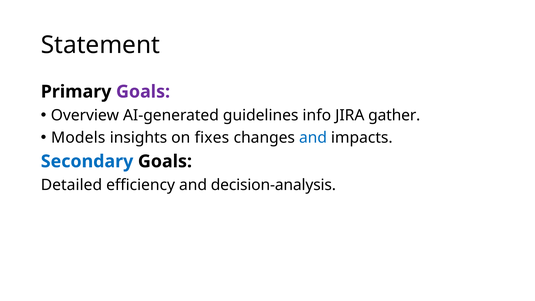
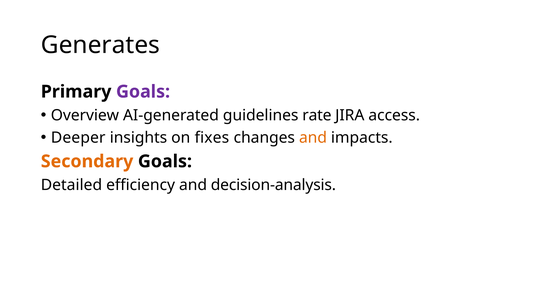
Statement: Statement -> Generates (100, 45)
info: info -> rate (317, 115)
gather: gather -> access (394, 115)
Models: Models -> Deeper (78, 138)
and colour: blue -> orange (313, 138)
Secondary colour: blue -> orange (87, 161)
